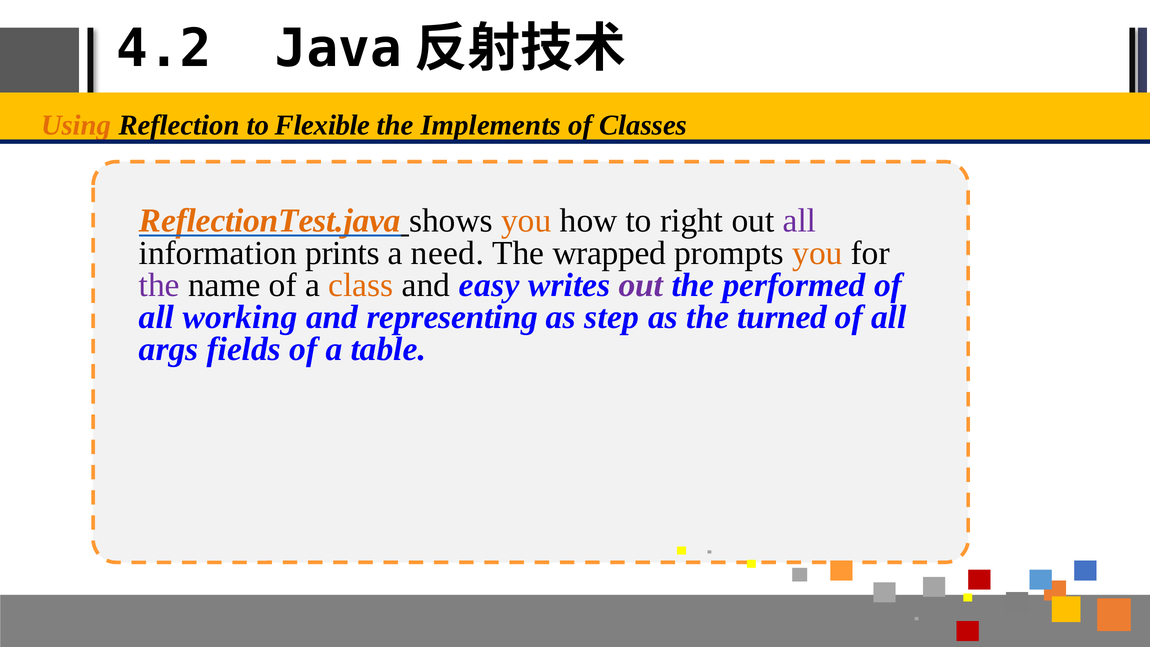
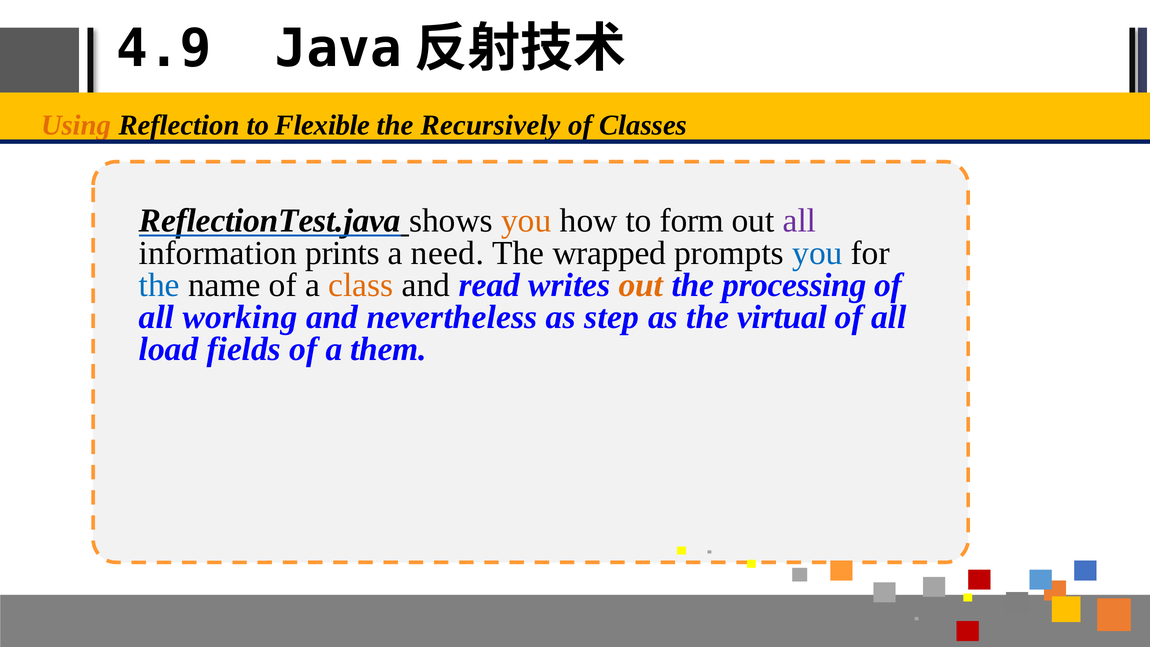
4.2: 4.2 -> 4.9 (164, 49)
Implements: Implements -> Recursively (491, 125)
ReflectionTest.java colour: orange -> black (270, 221)
right: right -> form (692, 221)
you colour: orange -> blue (817, 253)
the colour: purple -> blue (159, 285)
easy: easy -> read (489, 285)
out colour: purple -> orange (641, 285)
performed: performed -> processing (794, 285)
representing: representing -> nevertheless (452, 317)
turned: turned -> virtual (782, 317)
args: args -> load (169, 349)
table: table -> them (388, 349)
